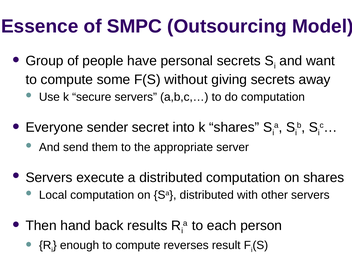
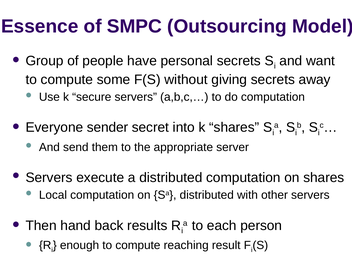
reverses: reverses -> reaching (186, 245)
